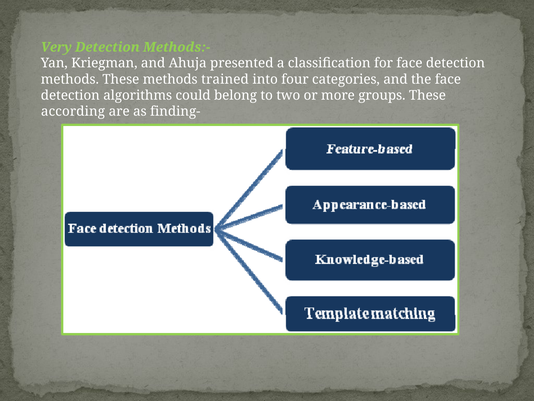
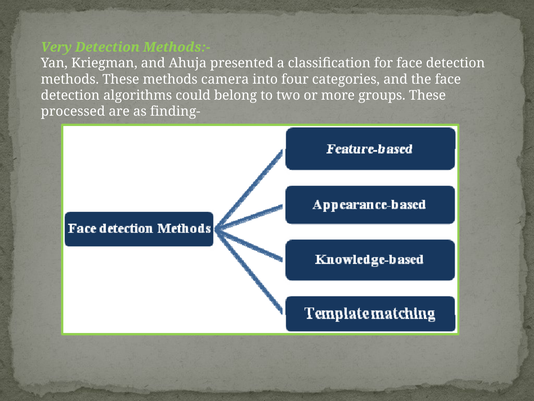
trained: trained -> camera (225, 79)
according: according -> processed (73, 111)
